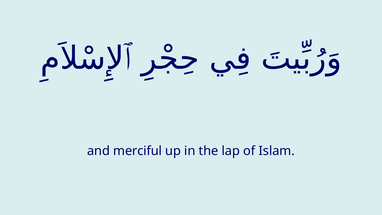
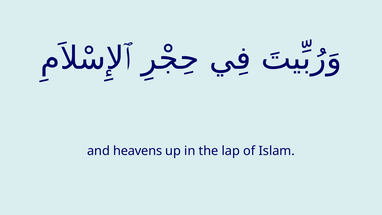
merciful: merciful -> heavens (138, 151)
